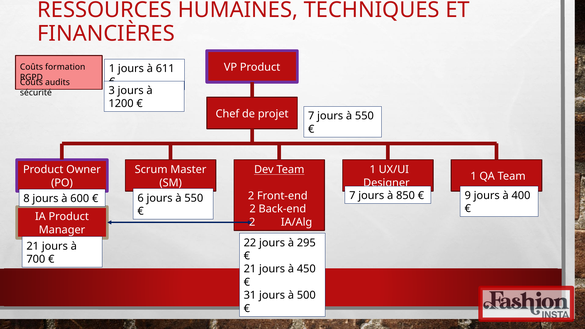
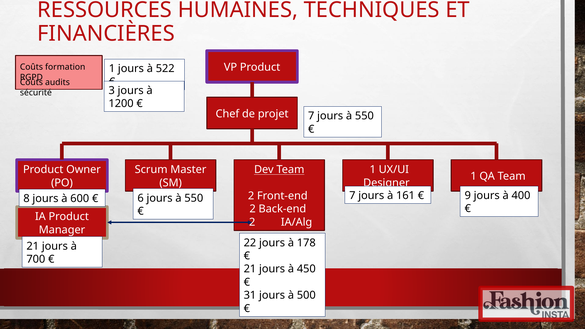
611: 611 -> 522 (165, 69)
850: 850 -> 161 (406, 196)
295: 295 -> 178 (306, 243)
